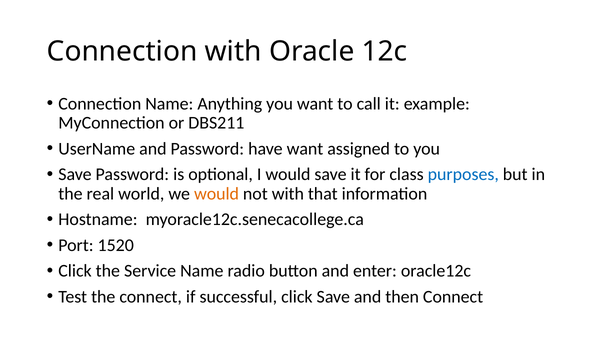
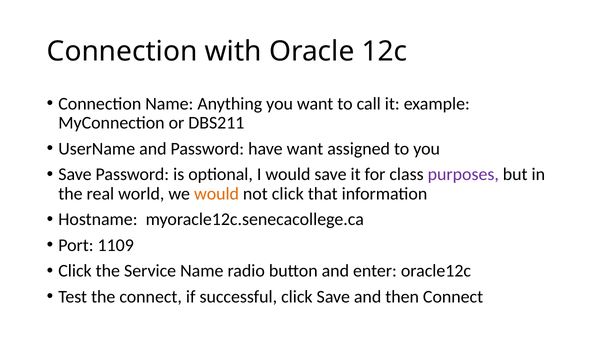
purposes colour: blue -> purple (463, 175)
not with: with -> click (288, 194)
1520: 1520 -> 1109 (116, 245)
